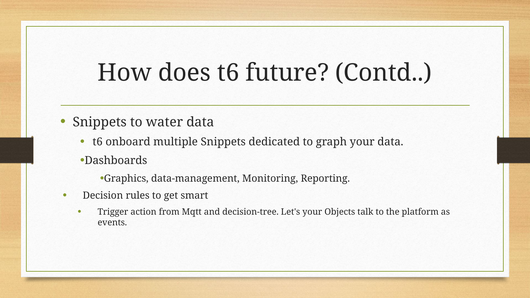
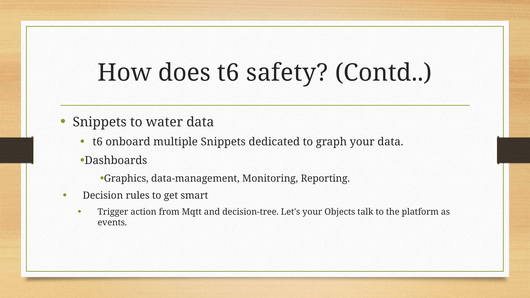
future: future -> safety (287, 73)
